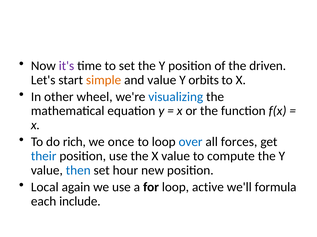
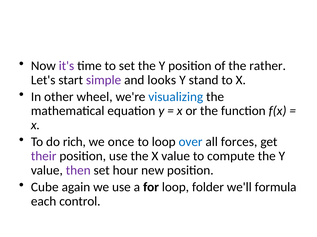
driven: driven -> rather (268, 66)
simple colour: orange -> purple (104, 80)
and value: value -> looks (162, 80)
orbits: orbits -> stand (204, 80)
their colour: blue -> purple (44, 157)
then colour: blue -> purple (78, 171)
Local: Local -> Cube (45, 188)
active: active -> folder (208, 188)
include: include -> control (80, 202)
